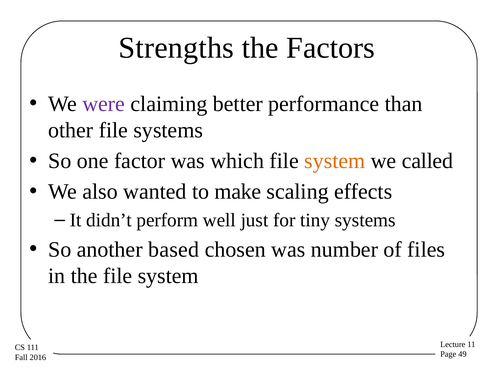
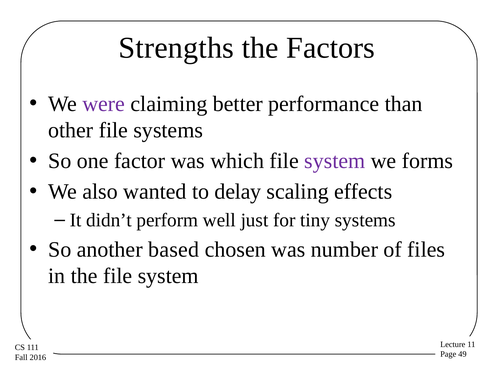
system colour: orange -> purple (335, 161)
called: called -> forms (427, 161)
make: make -> delay (238, 191)
